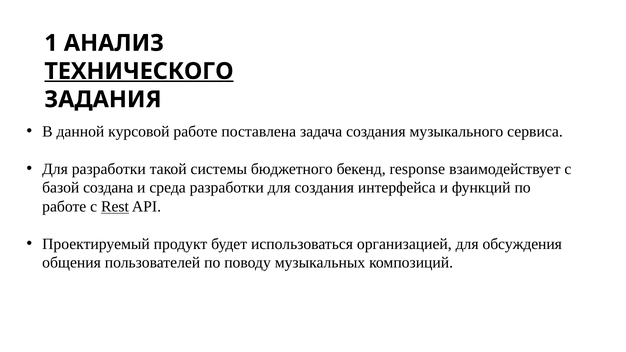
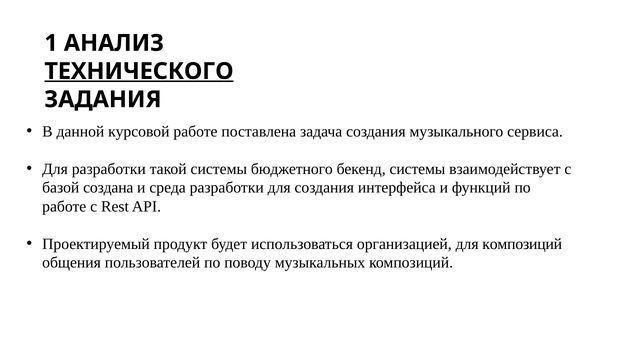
бекенд response: response -> системы (417, 169)
Rest underline: present -> none (115, 207)
для обсуждения: обсуждения -> композиций (522, 244)
